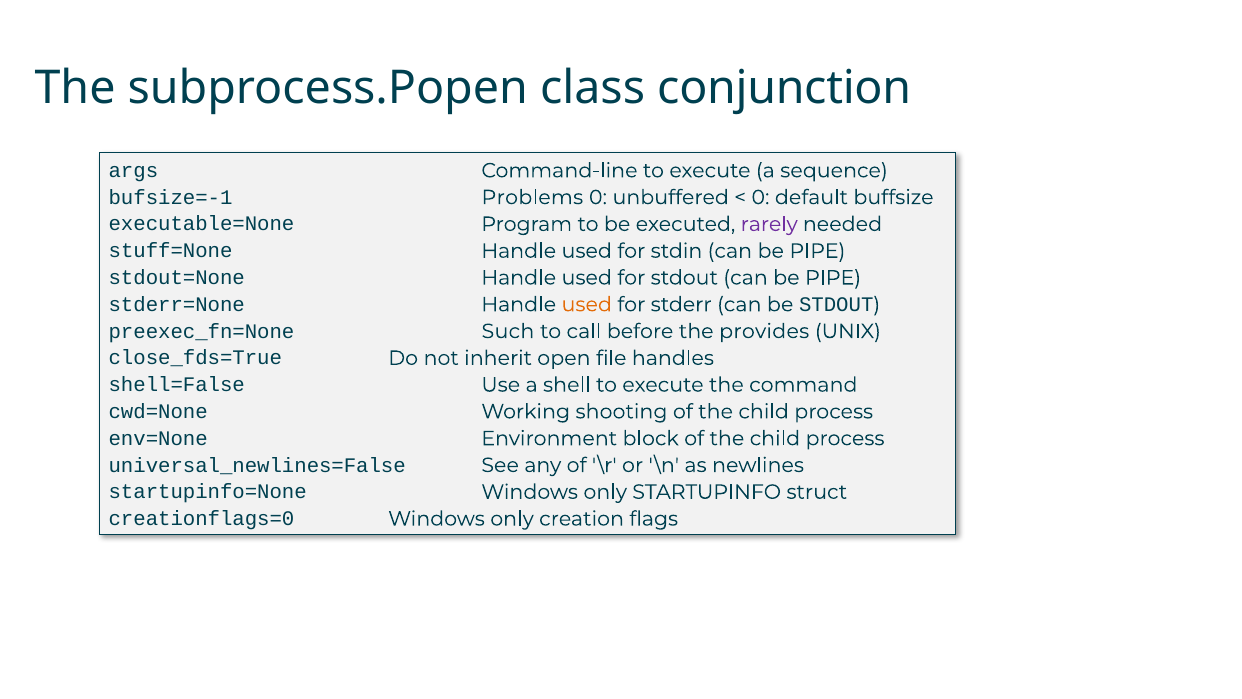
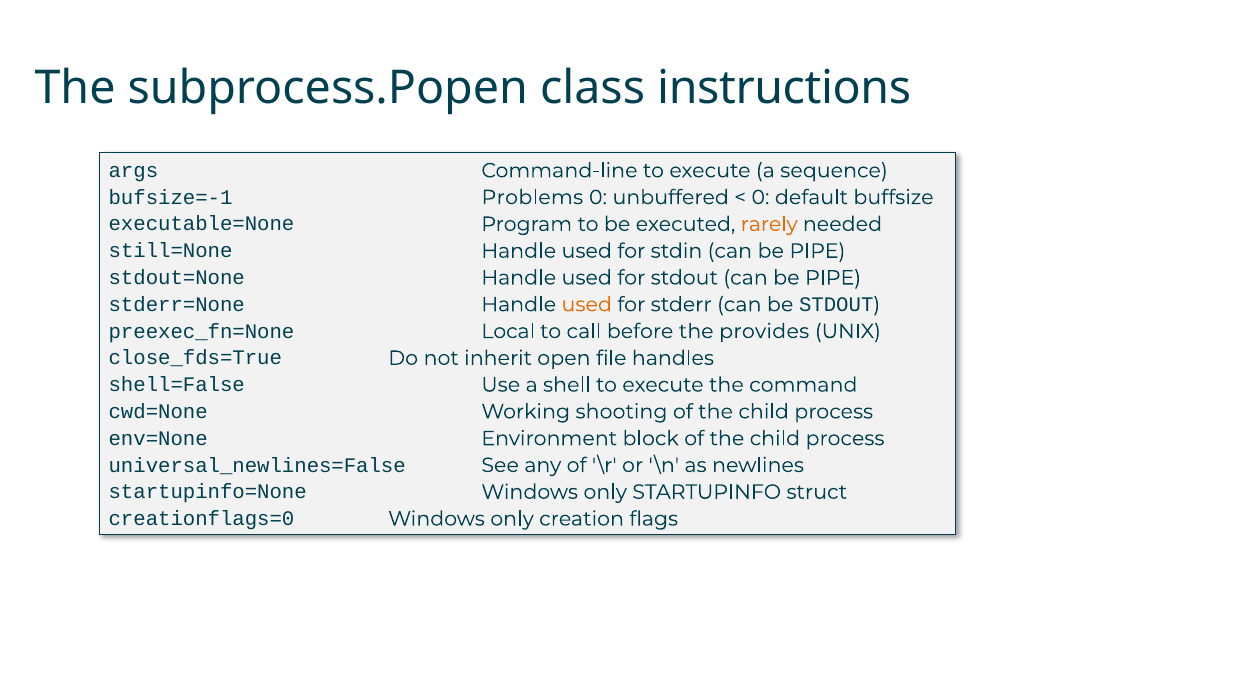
conjunction: conjunction -> instructions (784, 88)
rarely colour: purple -> orange (769, 224)
stuff=None: stuff=None -> still=None (171, 251)
Such: Such -> Local (508, 331)
